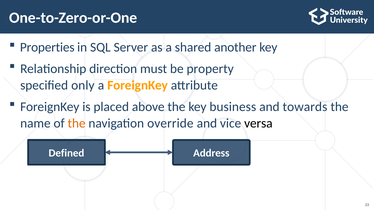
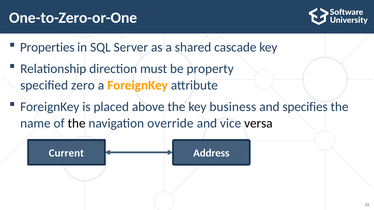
another: another -> cascade (235, 47)
only: only -> zero (83, 85)
towards: towards -> specifies (305, 107)
the colour: orange -> black (77, 124)
Defined: Defined -> Current (66, 153)
